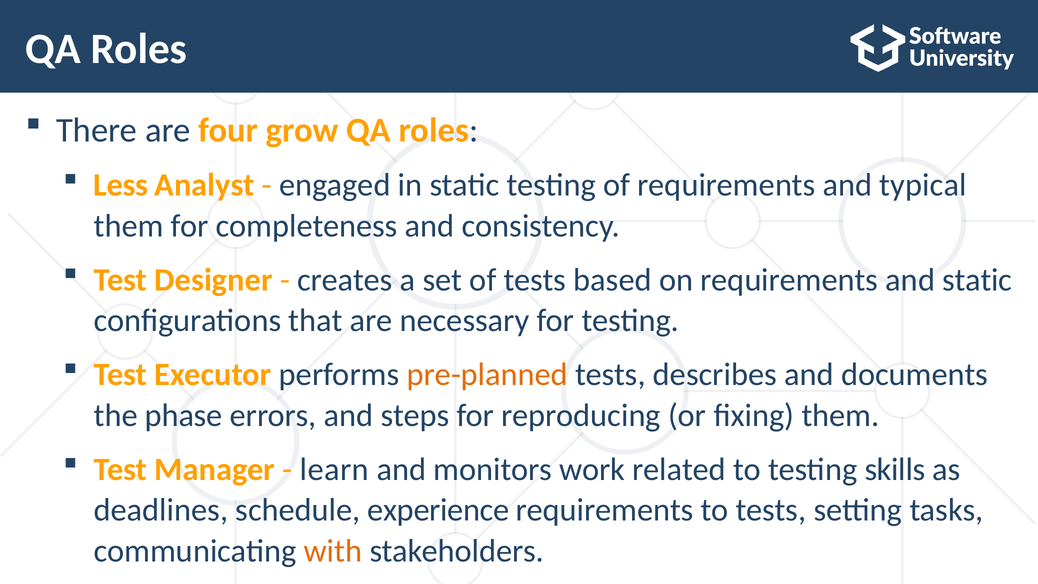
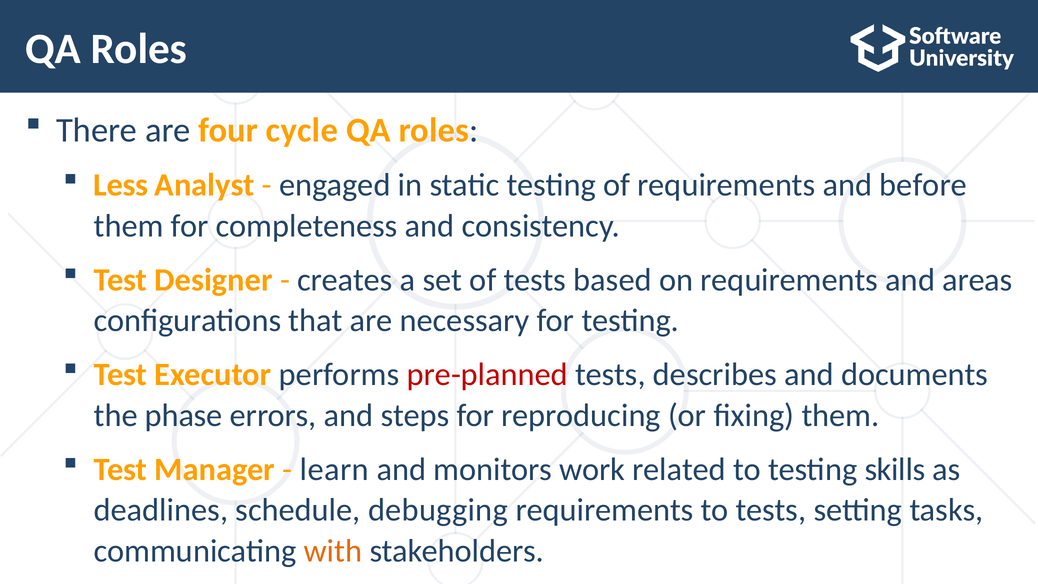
grow: grow -> cycle (302, 130)
typical: typical -> before (923, 185)
and static: static -> areas (977, 280)
pre-planned colour: orange -> red (487, 375)
experience: experience -> debugging (438, 510)
